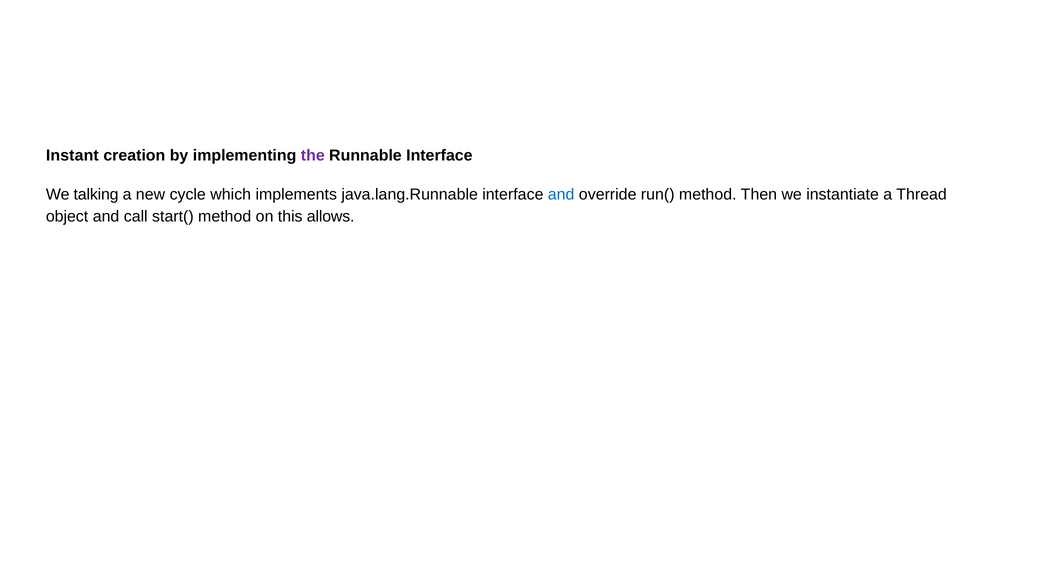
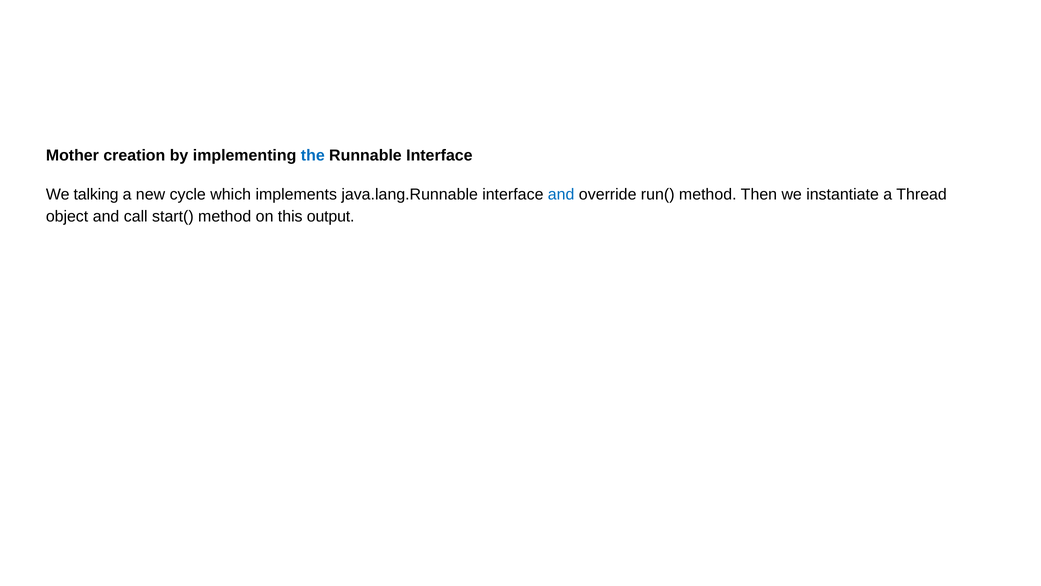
Instant: Instant -> Mother (72, 155)
the colour: purple -> blue (313, 155)
allows: allows -> output (331, 217)
